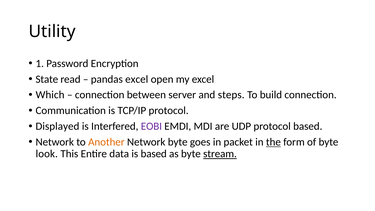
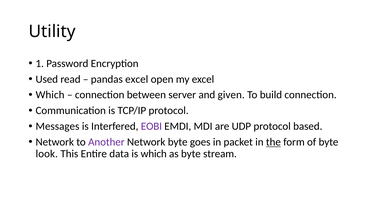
State: State -> Used (47, 79)
steps: steps -> given (231, 95)
Displayed: Displayed -> Messages (58, 126)
Another colour: orange -> purple (106, 142)
is based: based -> which (154, 154)
stream underline: present -> none (220, 154)
